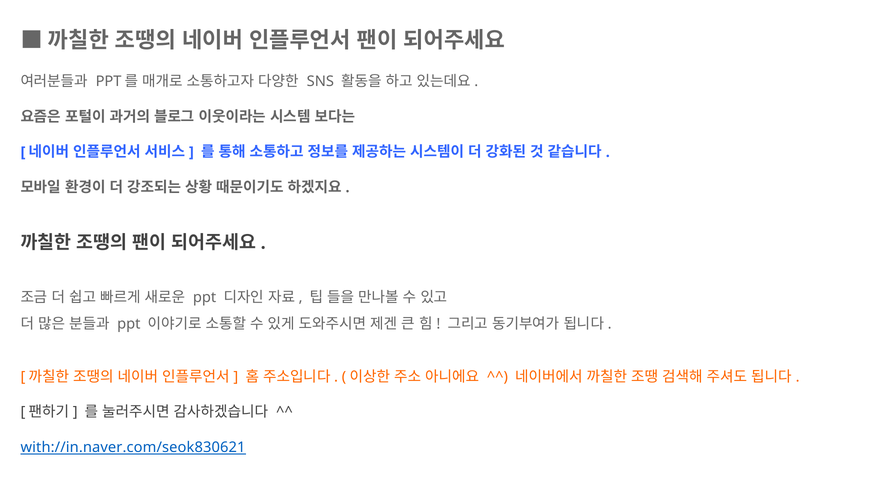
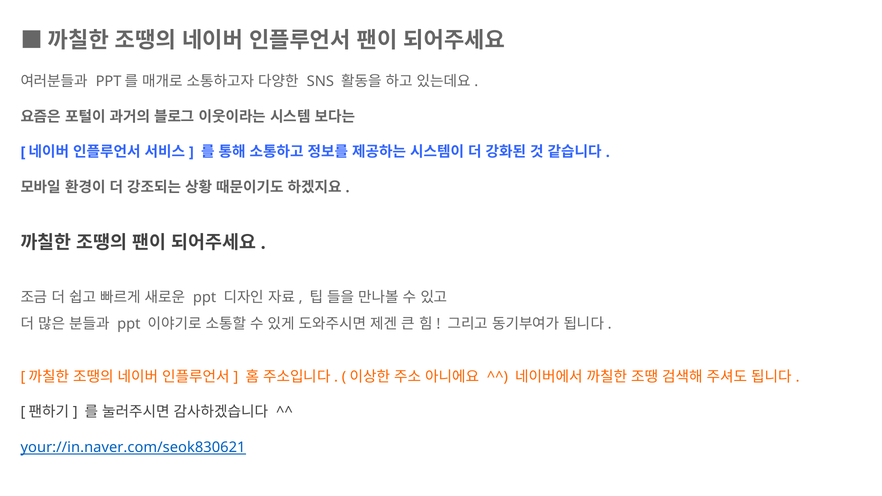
with://in.naver.com/seok830621: with://in.naver.com/seok830621 -> your://in.naver.com/seok830621 (133, 447)
